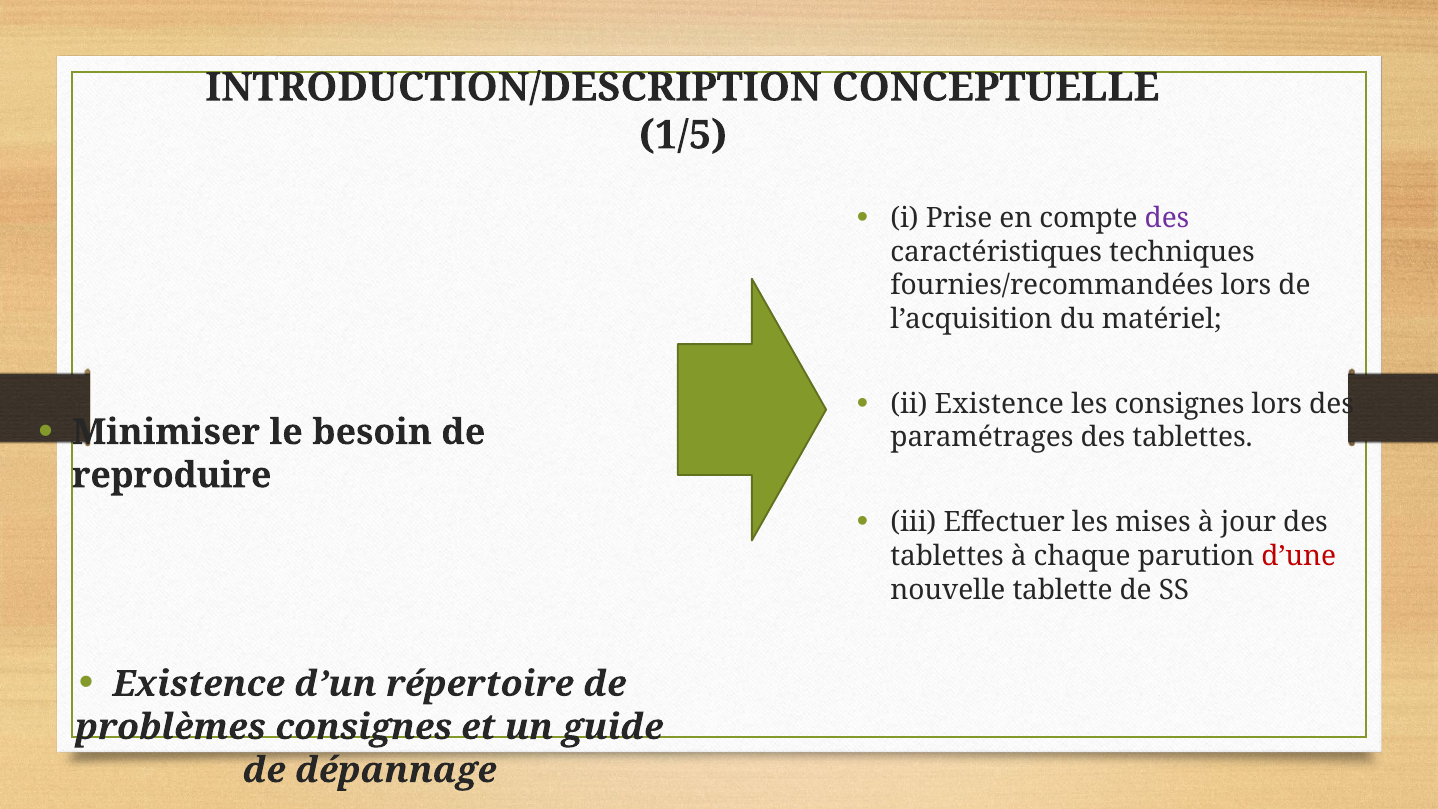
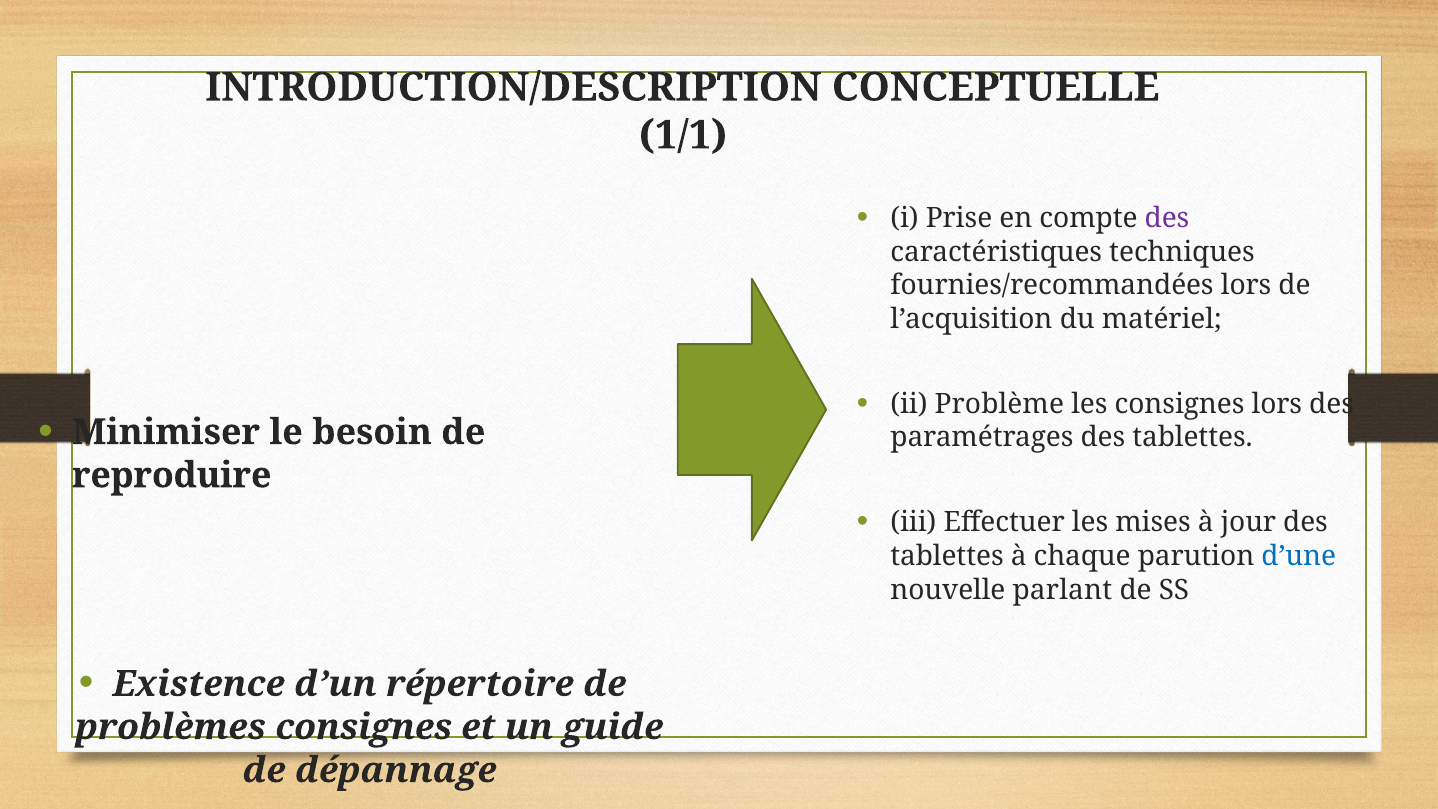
1/5: 1/5 -> 1/1 (683, 135)
ii Existence: Existence -> Problème (999, 404)
d’une colour: red -> blue (1299, 556)
tablette: tablette -> parlant (1062, 590)
